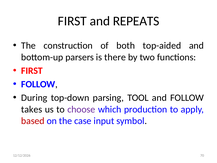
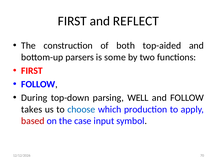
REPEATS: REPEATS -> REFLECT (136, 21)
there: there -> some (115, 57)
TOOL: TOOL -> WELL (138, 98)
choose colour: purple -> blue (81, 109)
